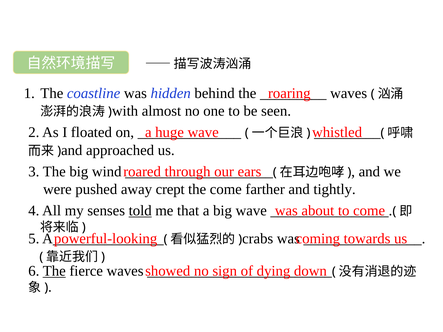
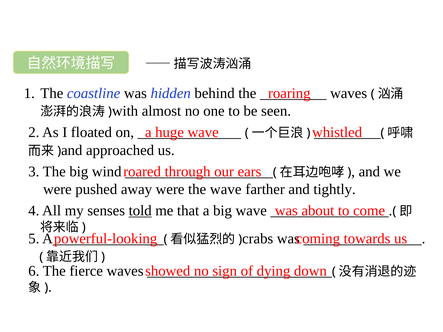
away crept: crept -> were (170, 189)
the come: come -> wave (226, 189)
The underline: present -> none (54, 271)
